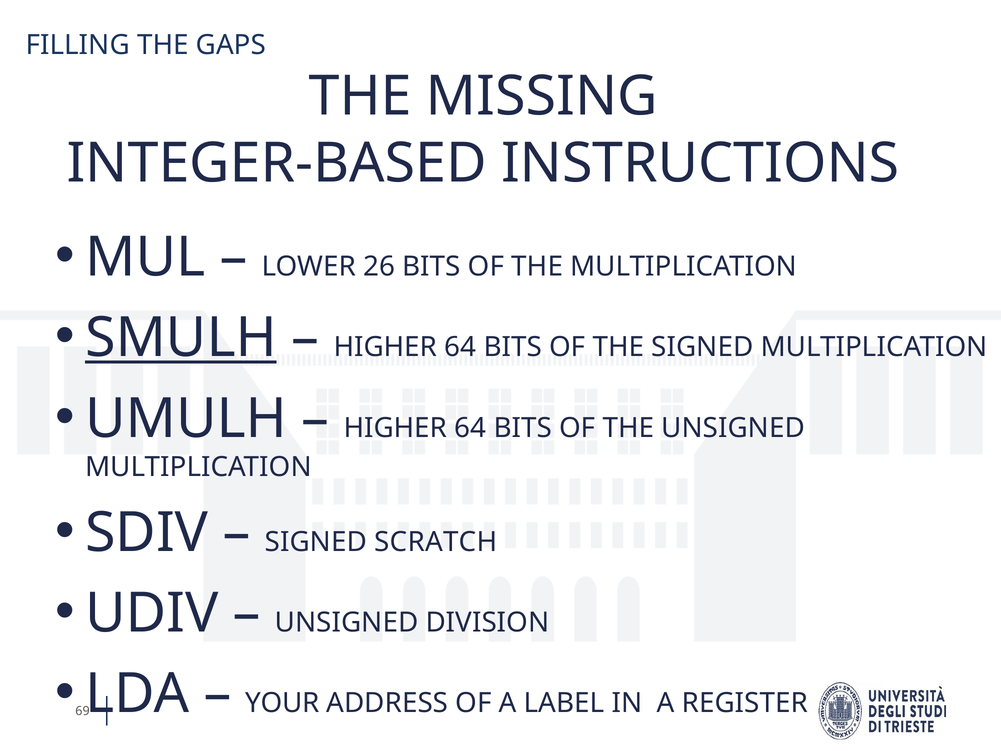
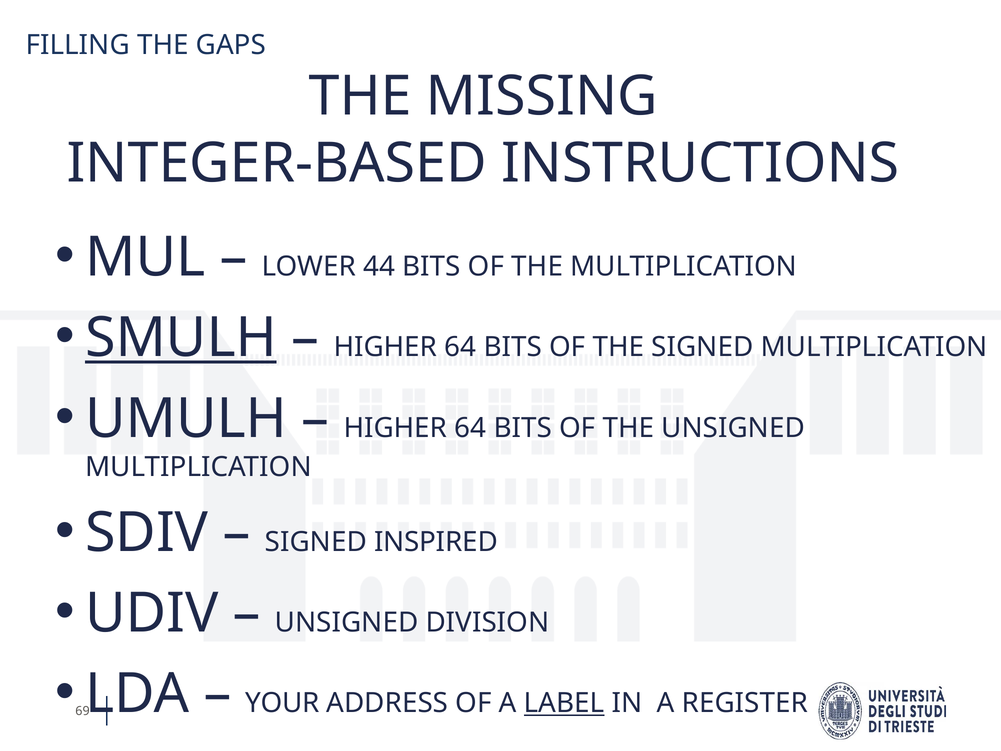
26: 26 -> 44 (379, 267)
SCRATCH: SCRATCH -> INSPIRED (436, 542)
LABEL underline: none -> present (564, 703)
